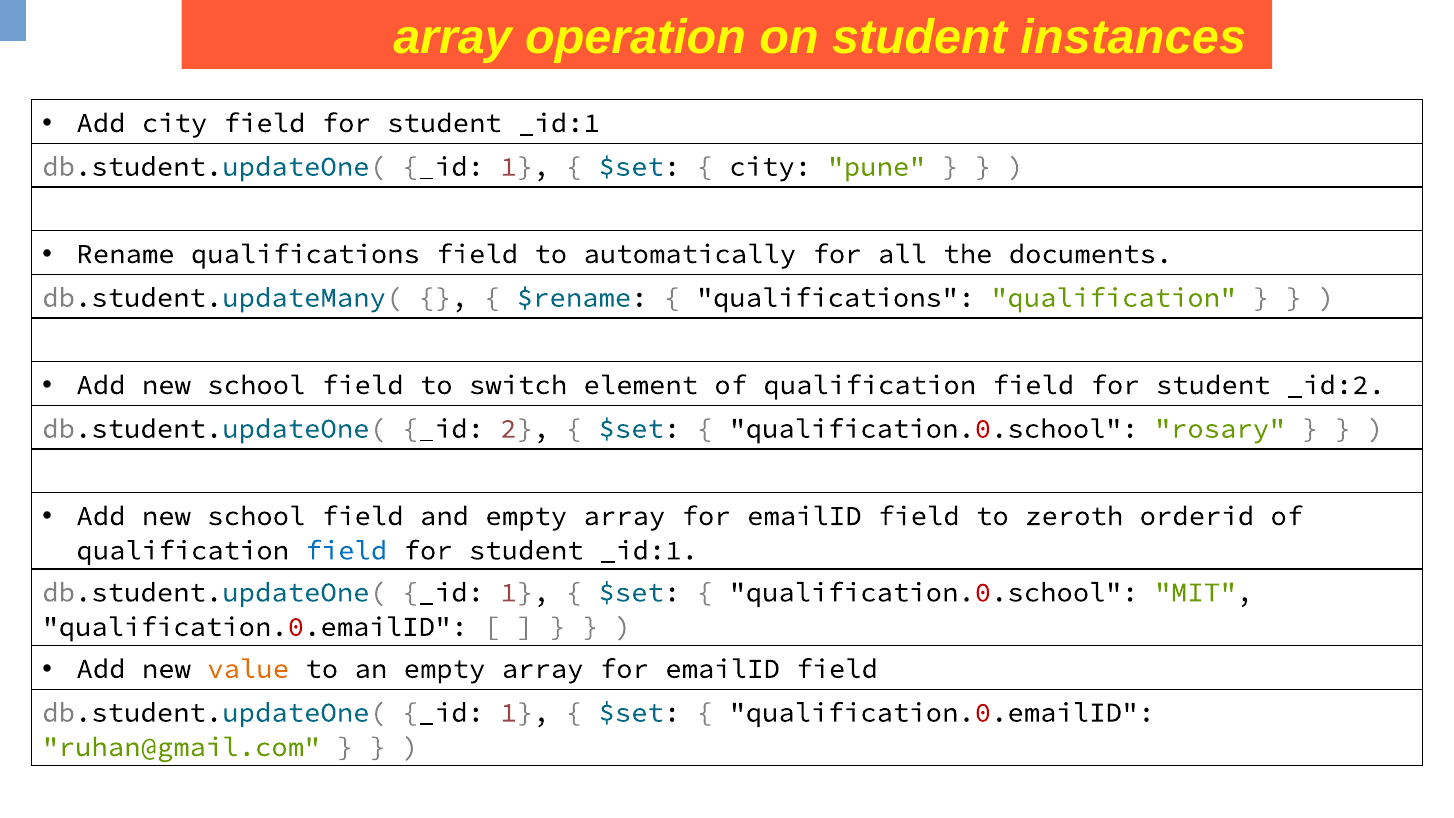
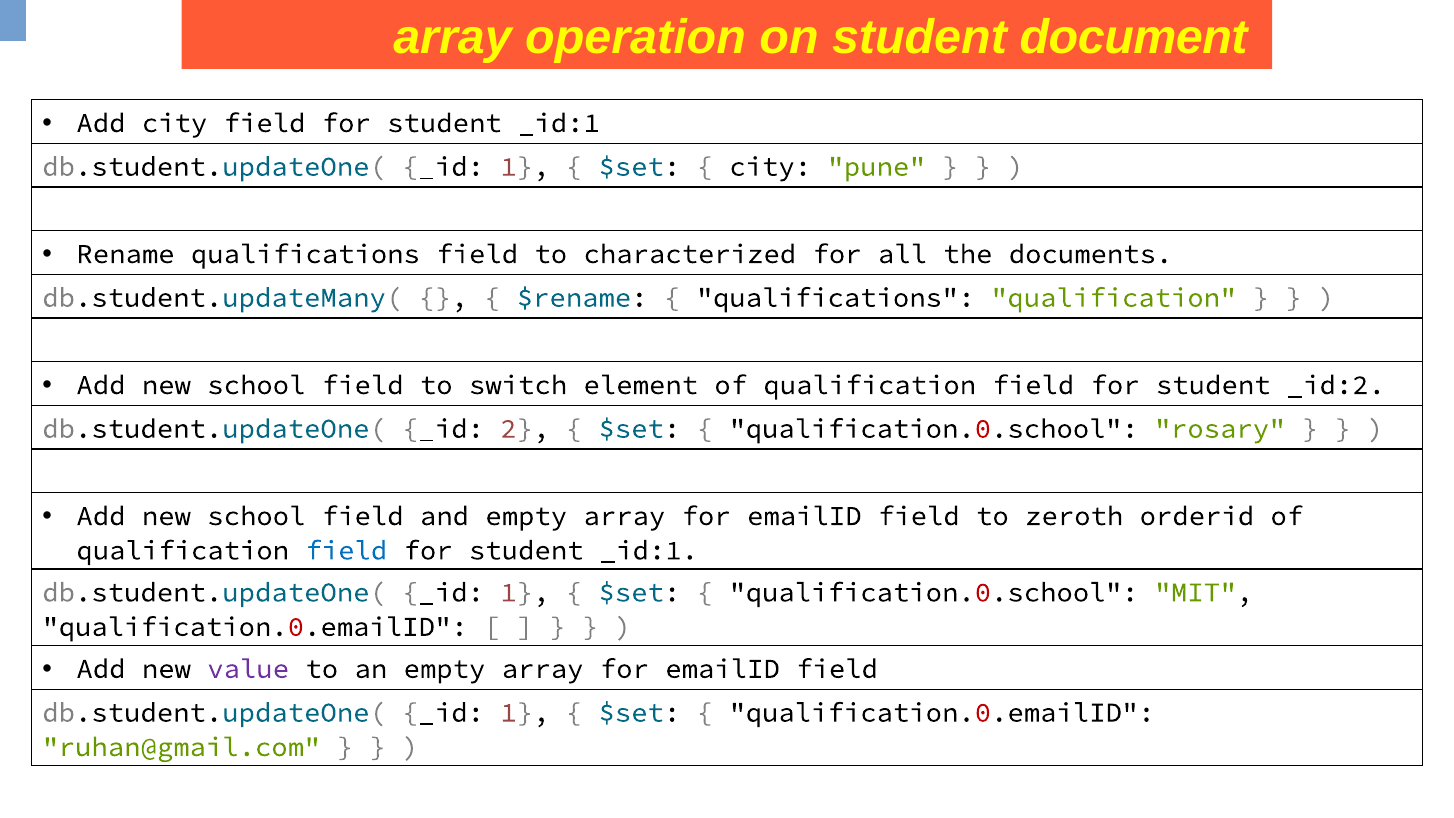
instances: instances -> document (1134, 38)
automatically: automatically -> characterized (690, 254)
value colour: orange -> purple (248, 669)
